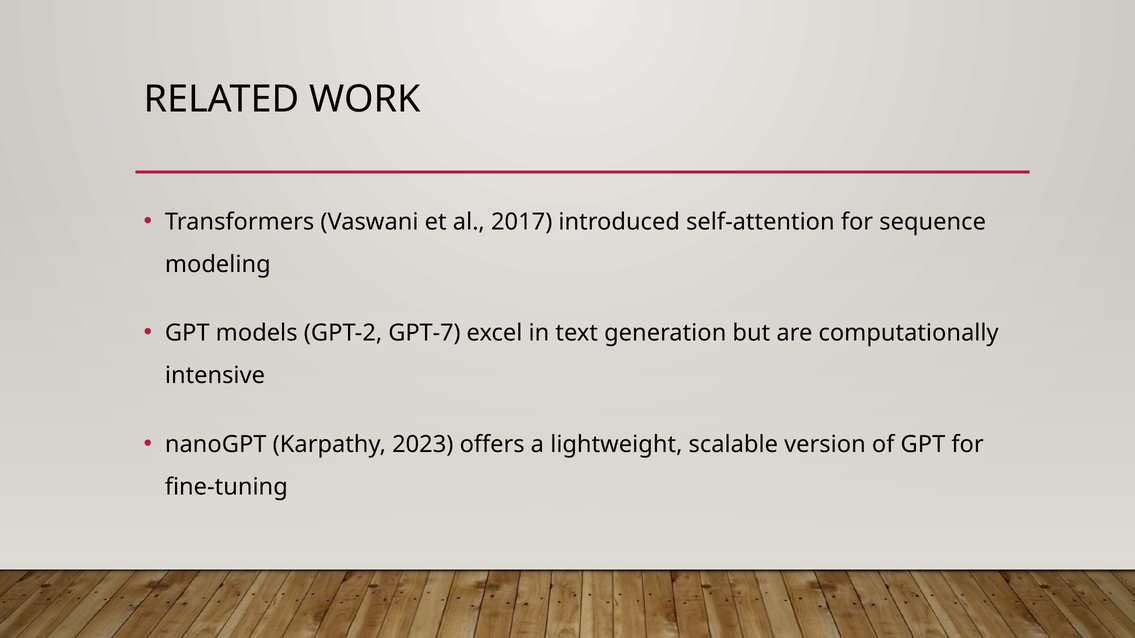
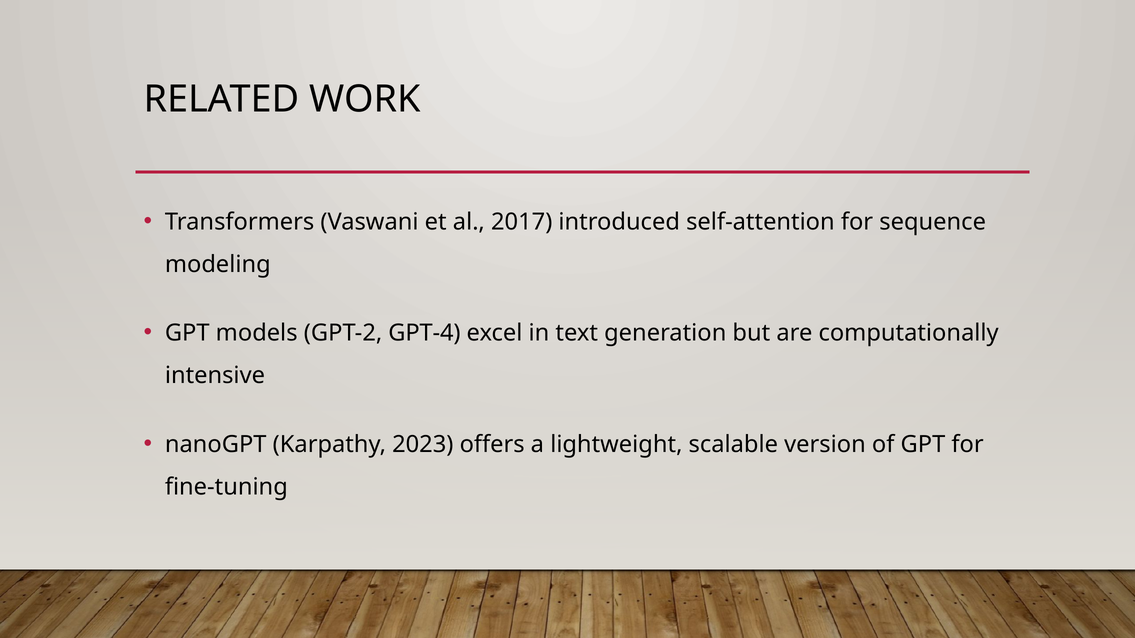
GPT-7: GPT-7 -> GPT-4 (424, 333)
